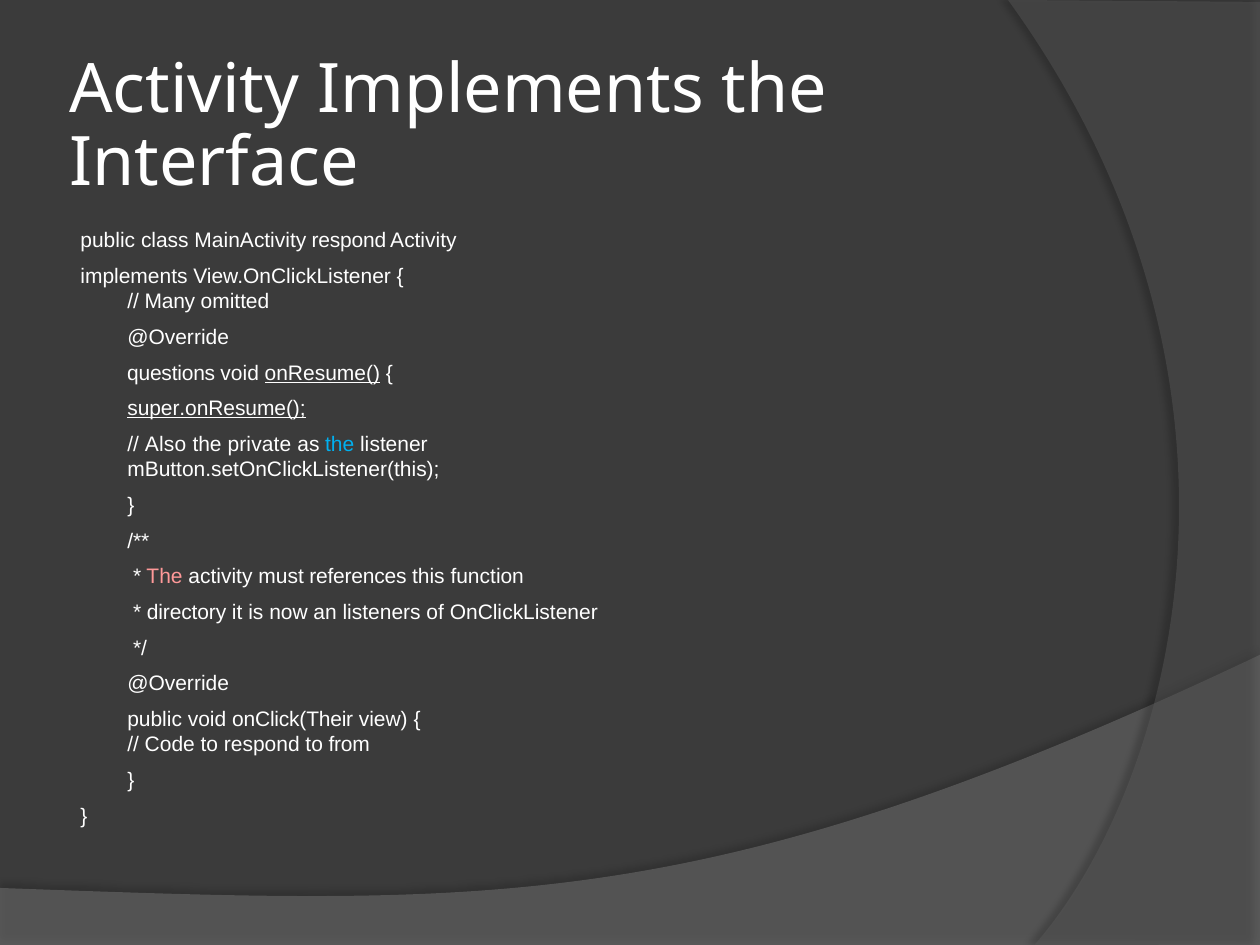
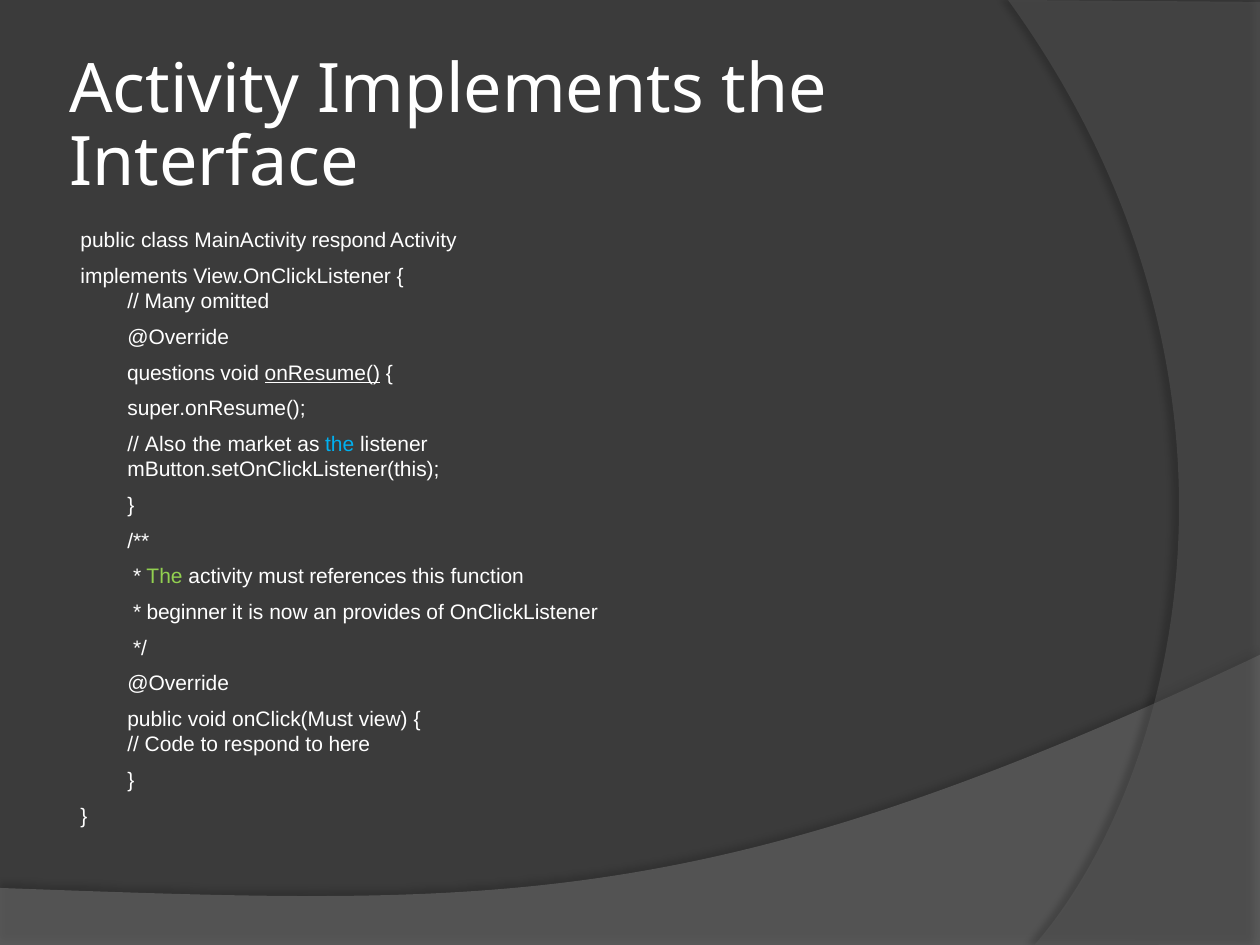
super.onResume( underline: present -> none (217, 409)
private: private -> market (260, 445)
The colour: pink -> light green (165, 577)
directory: directory -> beginner (187, 613)
listeners: listeners -> provides (382, 613)
onClick(Their: onClick(Their -> onClick(Must (293, 720)
from: from -> here (349, 745)
